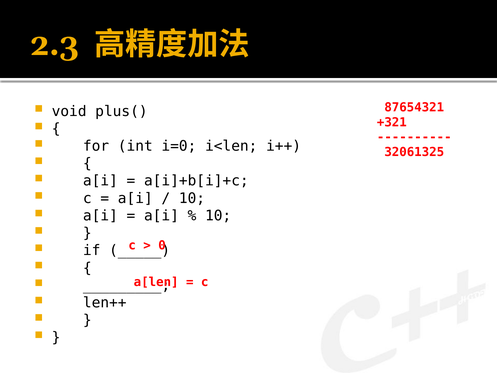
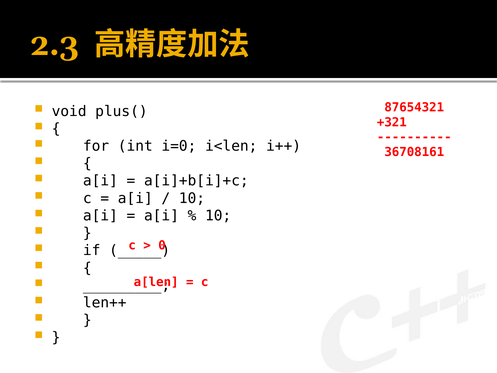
32061325: 32061325 -> 36708161 (414, 152)
